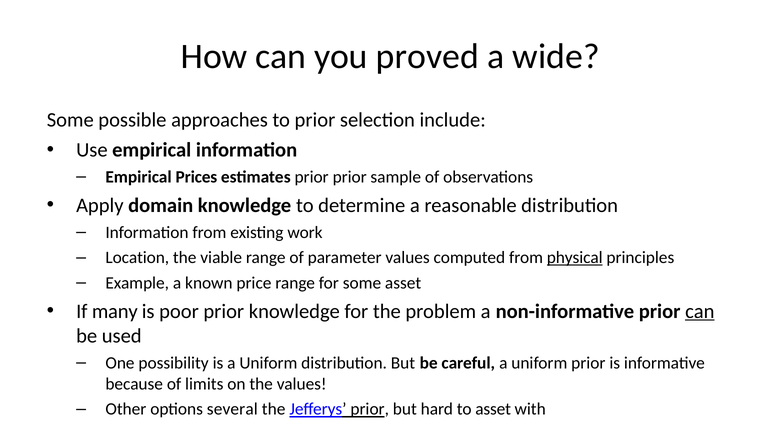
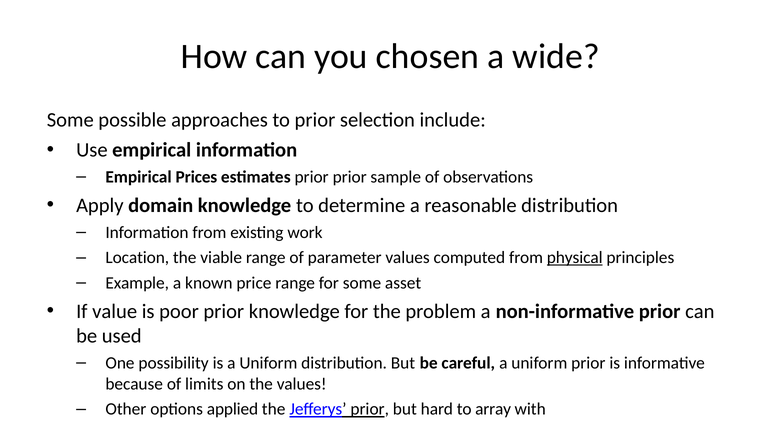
proved: proved -> chosen (427, 57)
many: many -> value (115, 311)
can underline: present -> none (700, 311)
several: several -> applied (232, 409)
to asset: asset -> array (493, 409)
